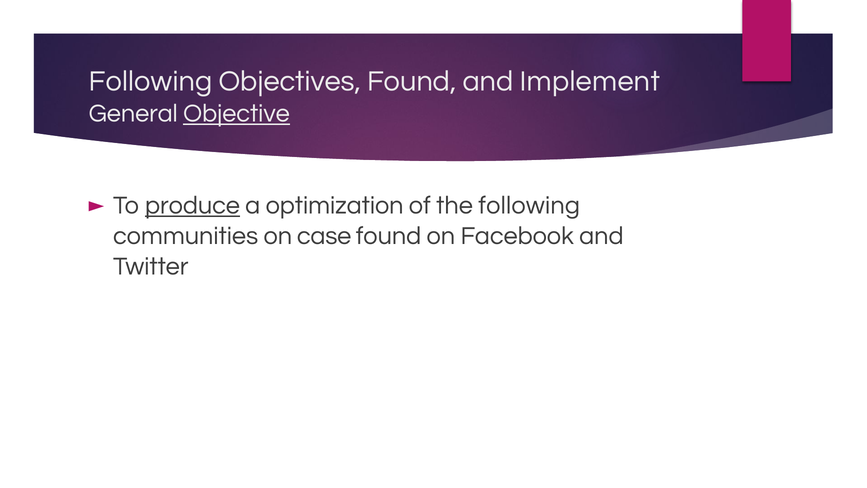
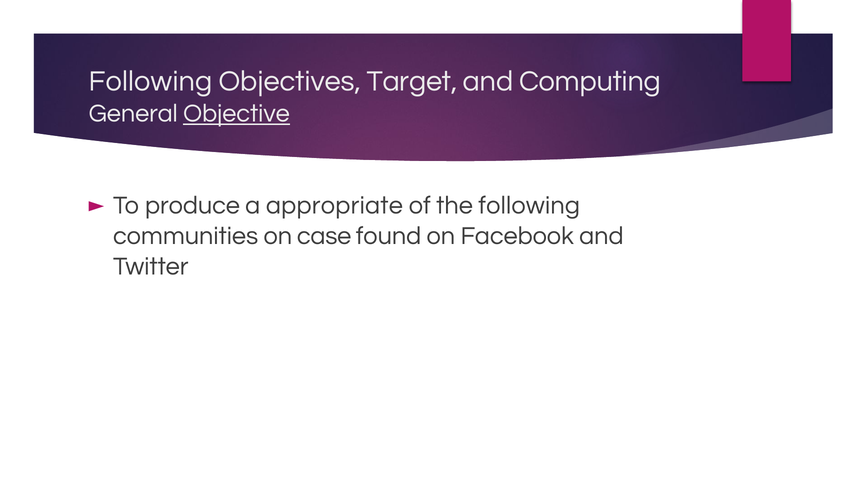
Objectives Found: Found -> Target (412, 81)
Implement: Implement -> Computing (590, 81)
produce underline: present -> none (193, 205)
optimization: optimization -> appropriate (334, 205)
